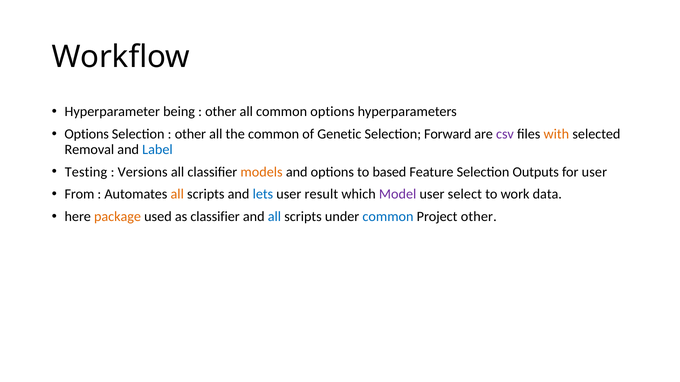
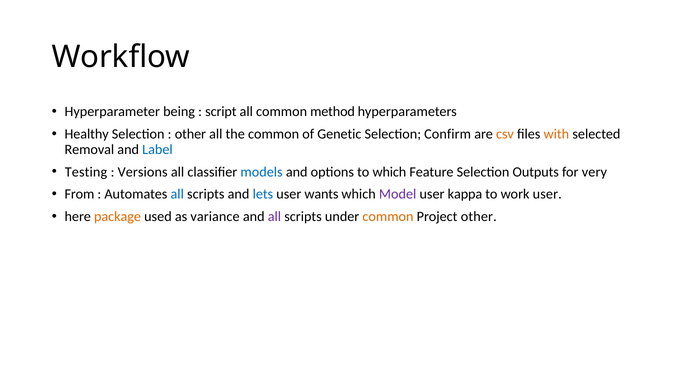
other: other -> script (221, 112)
common options: options -> method (333, 112)
Options: Options -> Healthy (87, 134)
Forward: Forward -> Confirm (448, 134)
csv colour: purple -> orange (505, 134)
models colour: orange -> blue (262, 172)
to based: based -> which (389, 172)
for user: user -> very (594, 172)
all colour: orange -> blue (177, 195)
result: result -> wants (321, 195)
select: select -> kappa (465, 195)
work data: data -> user (547, 195)
as classifier: classifier -> variance (215, 217)
all colour: blue -> purple (274, 217)
common colour: blue -> orange (388, 217)
